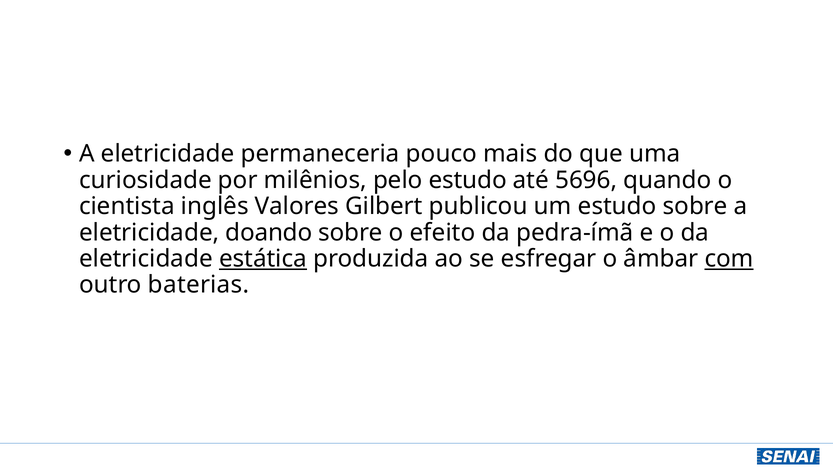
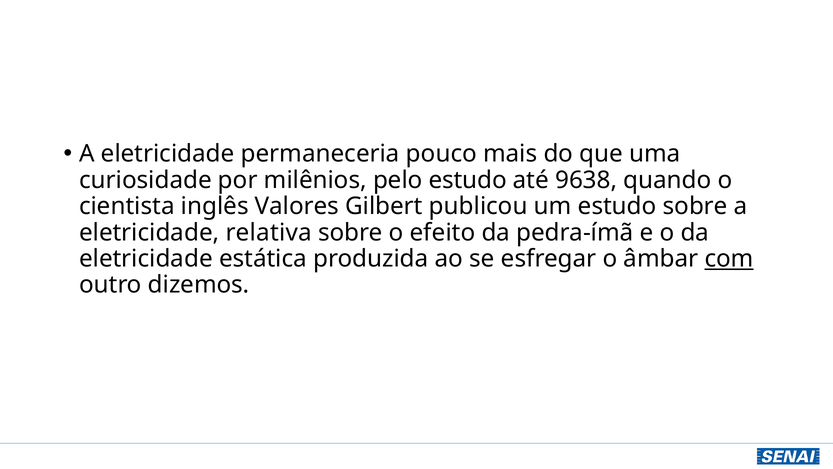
5696: 5696 -> 9638 (586, 180)
doando: doando -> relativa (269, 232)
estática underline: present -> none (263, 258)
baterias: baterias -> dizemos (199, 285)
